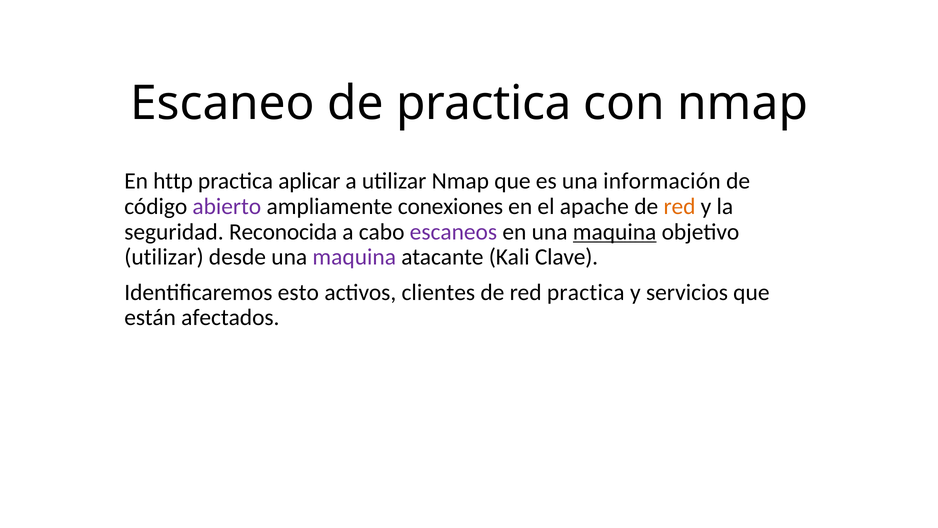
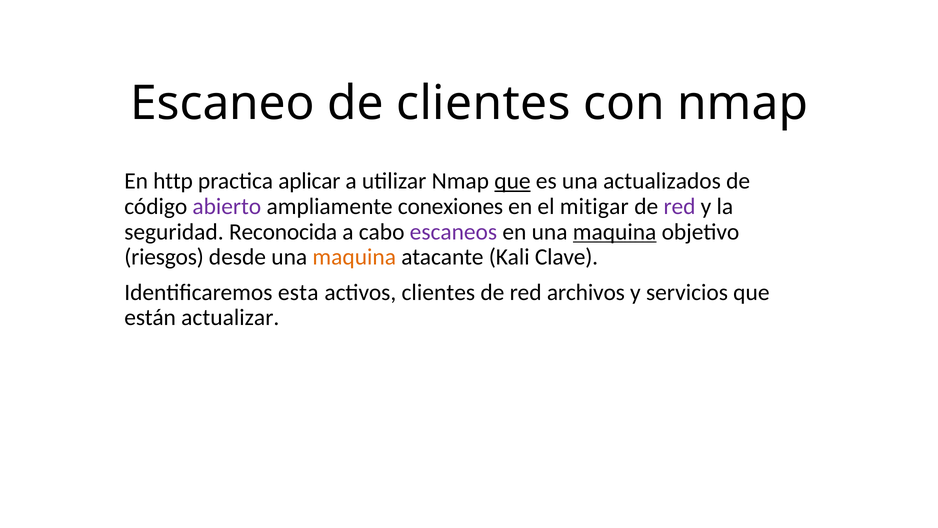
de practica: practica -> clientes (483, 103)
que underline: none -> present (512, 181)
información: información -> actualizados (662, 181)
apache: apache -> mitigar (594, 206)
red colour: orange -> purple (680, 206)
utilizar: utilizar -> riesgos (164, 257)
maquina colour: purple -> orange (354, 257)
esto: esto -> esta (298, 292)
red practica: practica -> archivos (586, 292)
afectados: afectados -> actualizar (230, 317)
